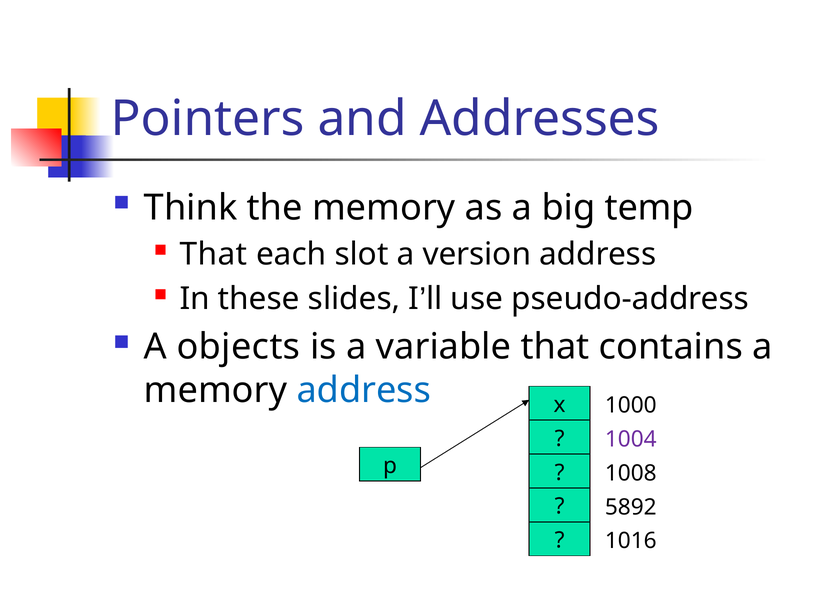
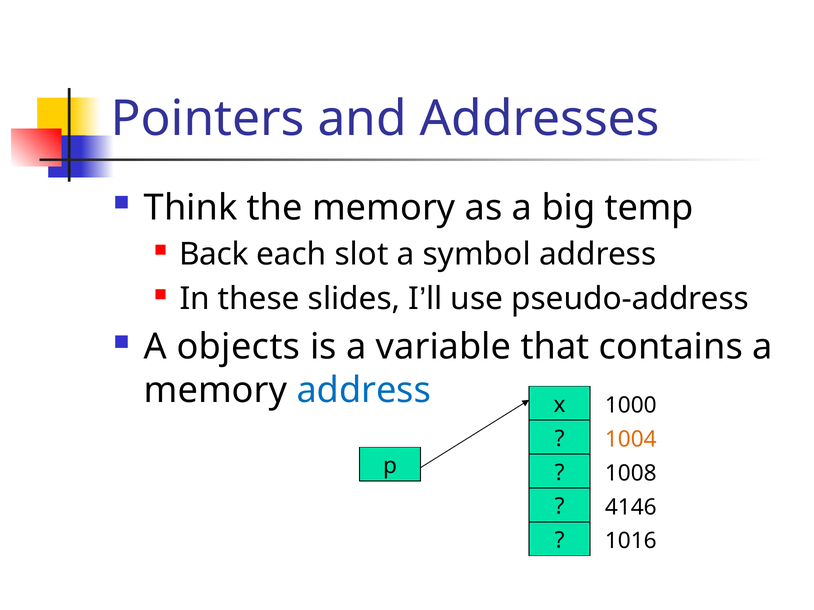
That: That -> Back (214, 255)
version: version -> symbol (477, 255)
1004 colour: purple -> orange (631, 440)
5892: 5892 -> 4146 (631, 508)
